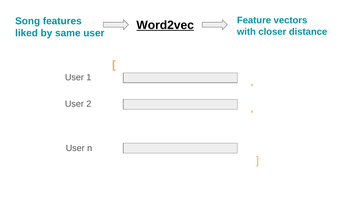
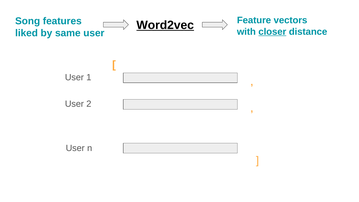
closer underline: none -> present (272, 32)
